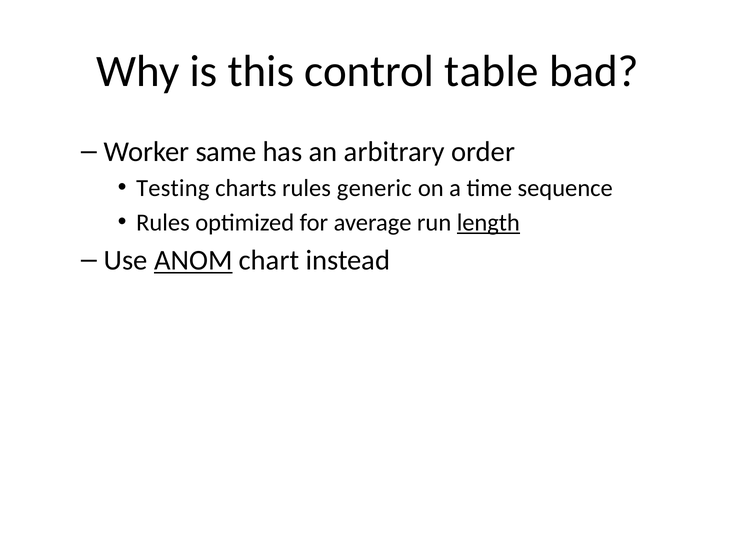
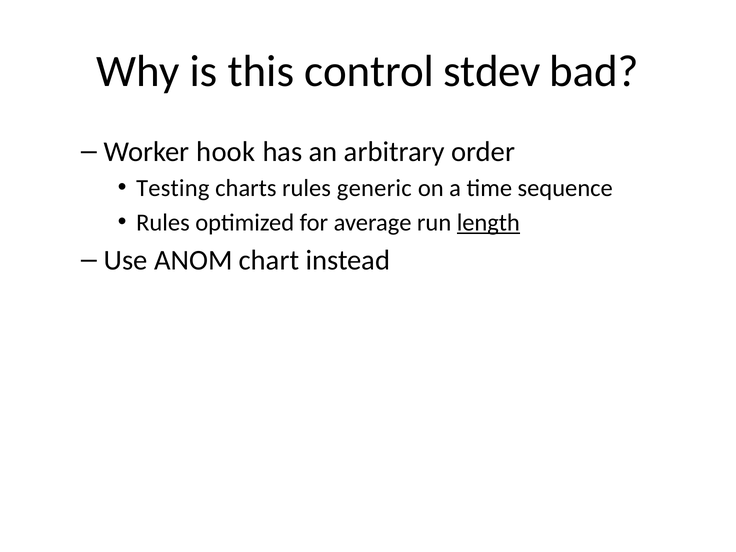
table: table -> stdev (492, 71)
same: same -> hook (226, 152)
ANOM underline: present -> none (193, 260)
